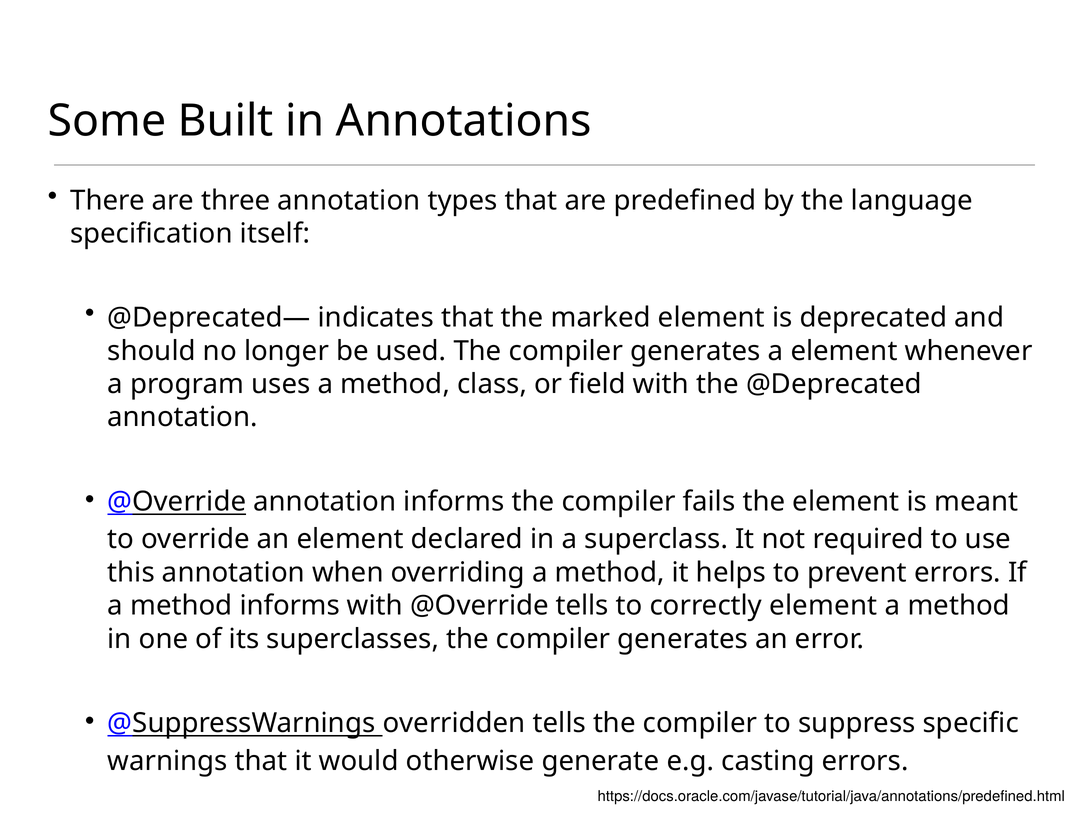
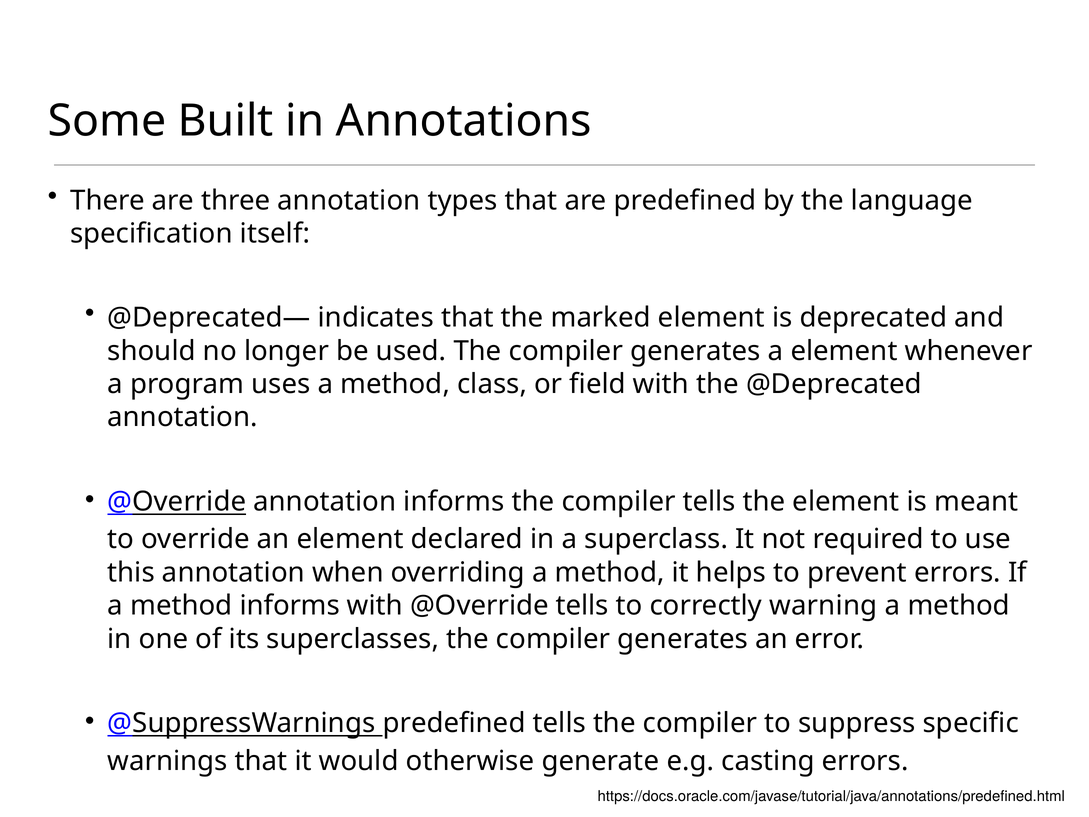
compiler fails: fails -> tells (709, 501)
correctly element: element -> warning (823, 606)
@SuppressWarnings overridden: overridden -> predefined (454, 723)
